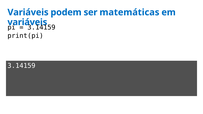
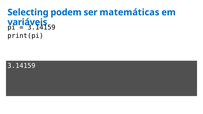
Variáveis: Variáveis -> Selecting (28, 12)
